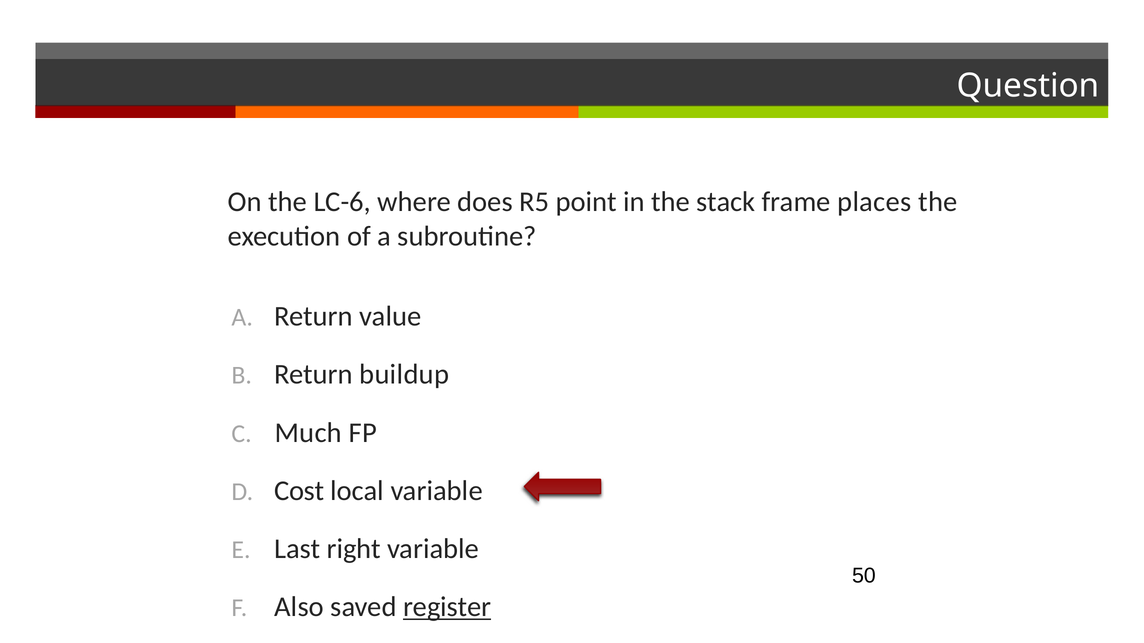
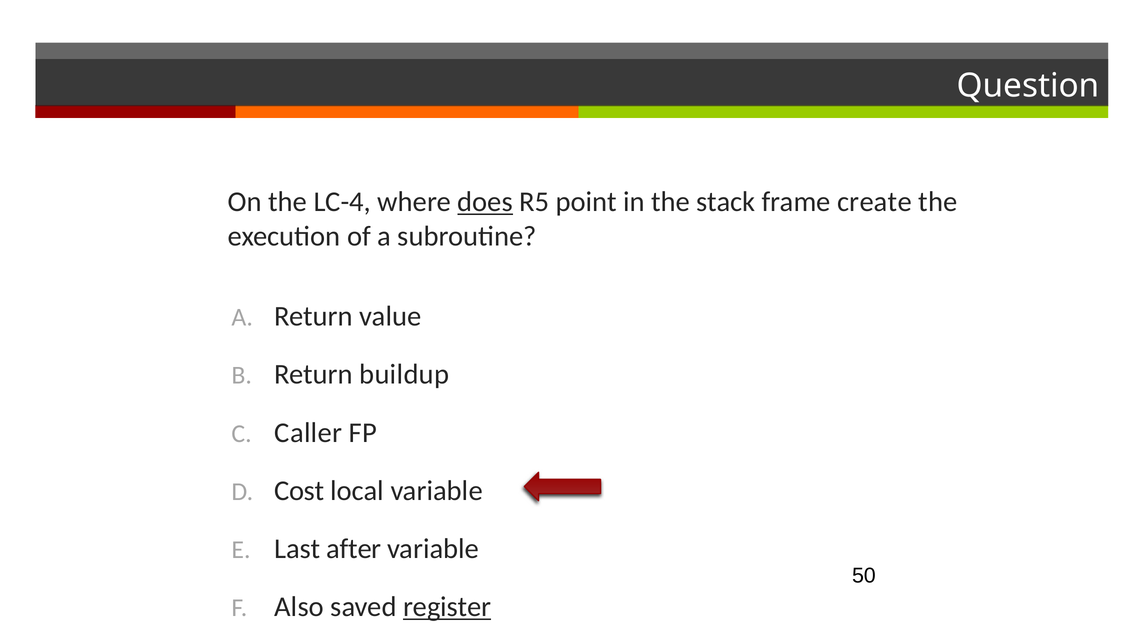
LC-6: LC-6 -> LC-4 (342, 202)
does underline: none -> present (485, 202)
places: places -> create (874, 202)
Much: Much -> Caller (308, 433)
right: right -> after (354, 549)
